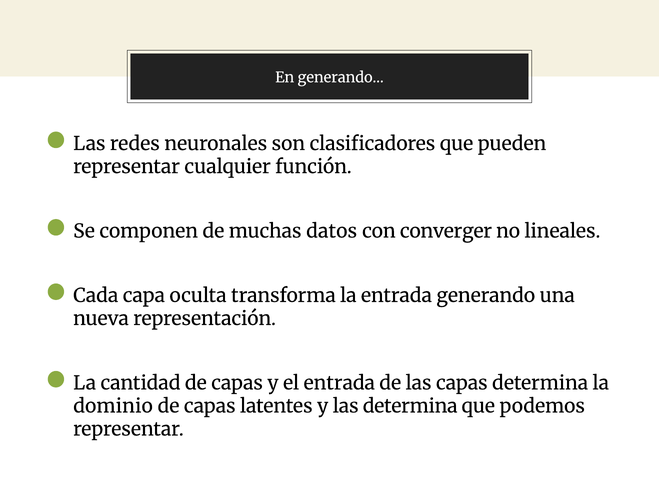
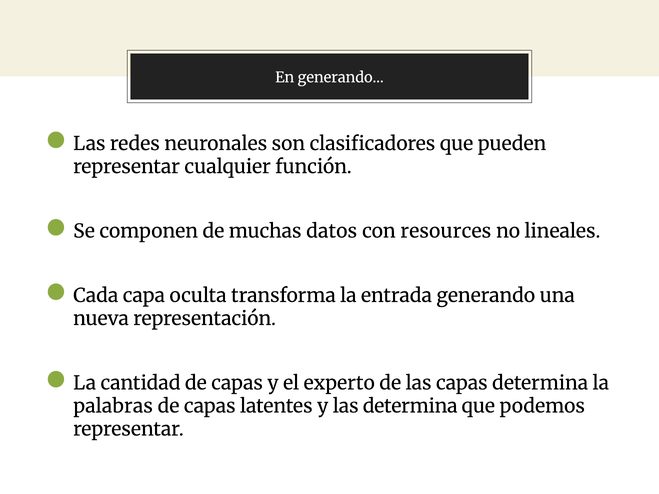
converger: converger -> resources (446, 231)
el entrada: entrada -> experto (339, 383)
dominio: dominio -> palabras (113, 406)
